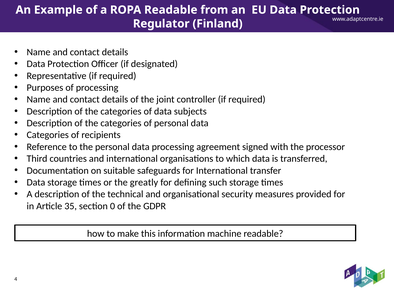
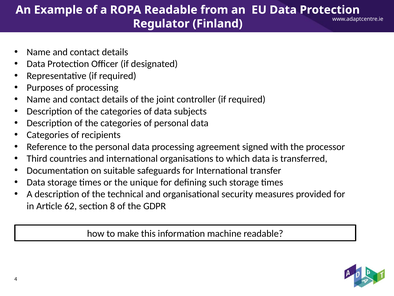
greatly: greatly -> unique (144, 182)
35: 35 -> 62 (71, 206)
0: 0 -> 8 (113, 206)
